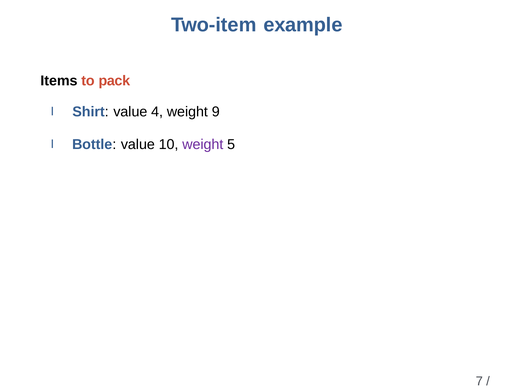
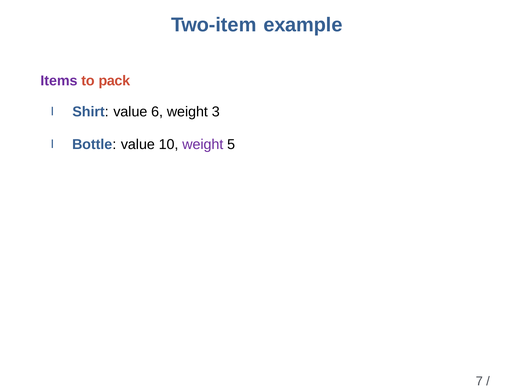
Items colour: black -> purple (59, 81)
4: 4 -> 6 (157, 112)
9: 9 -> 3 (216, 112)
